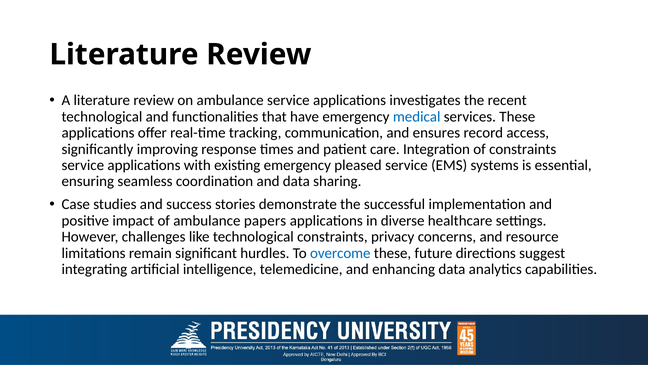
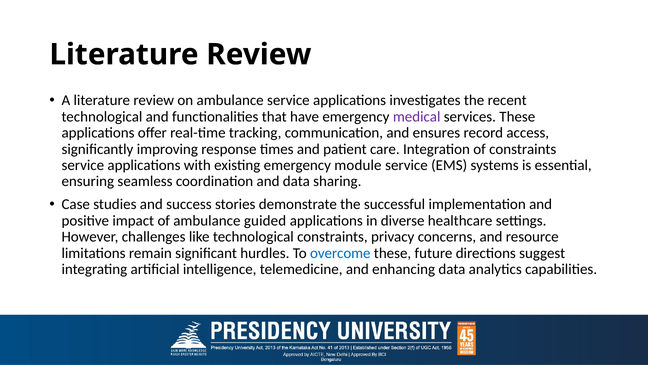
medical colour: blue -> purple (417, 116)
pleased: pleased -> module (358, 165)
papers: papers -> guided (265, 220)
